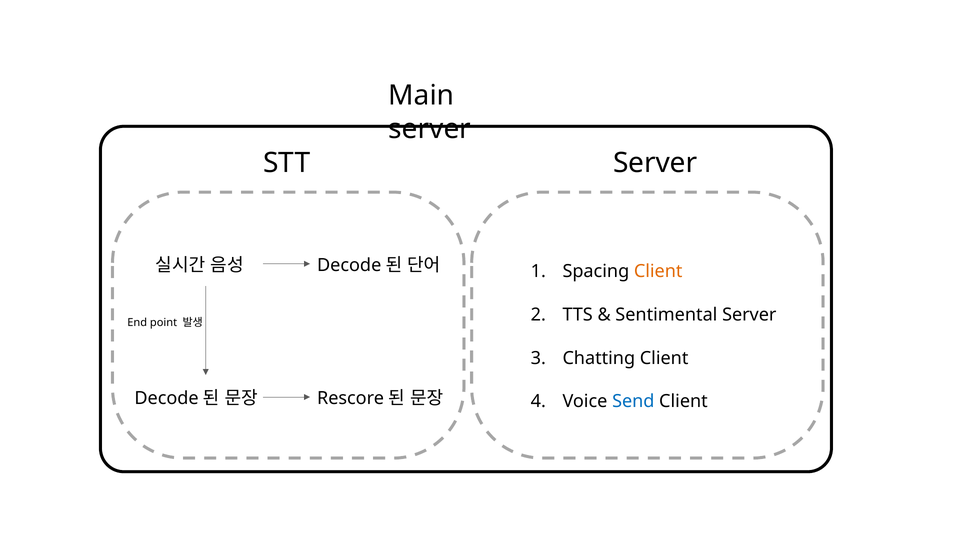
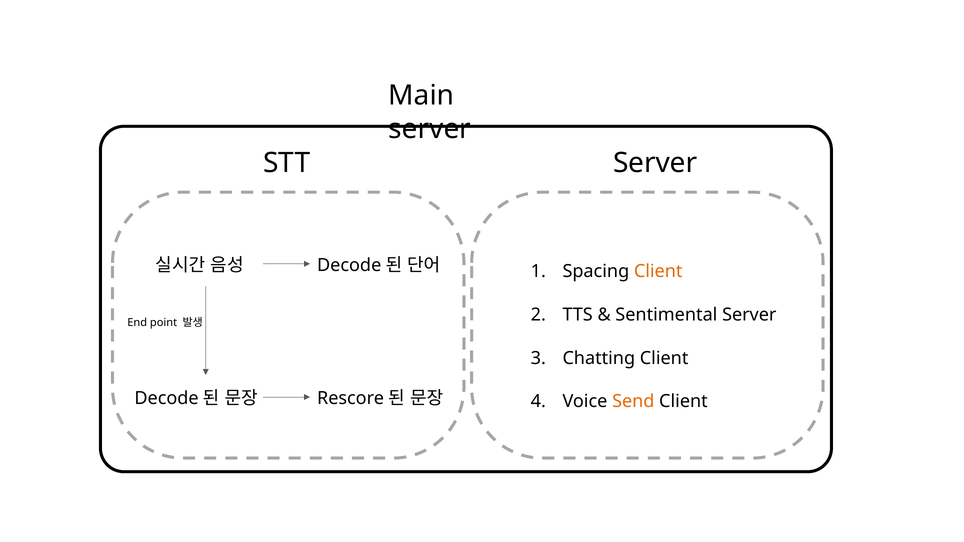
Send colour: blue -> orange (633, 402)
